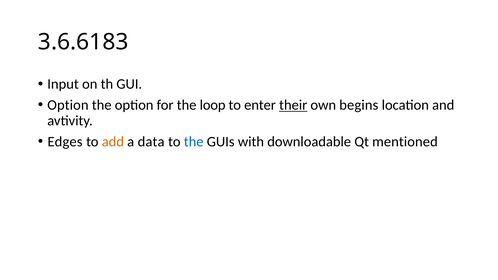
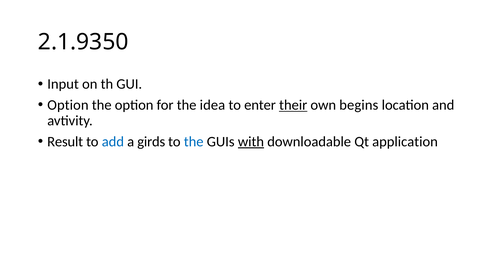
3.6.6183: 3.6.6183 -> 2.1.9350 (83, 42)
loop: loop -> idea (212, 105)
Edges: Edges -> Result (65, 142)
add colour: orange -> blue (113, 142)
data: data -> girds (151, 142)
with underline: none -> present (251, 142)
mentioned: mentioned -> application (405, 142)
